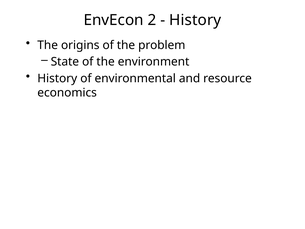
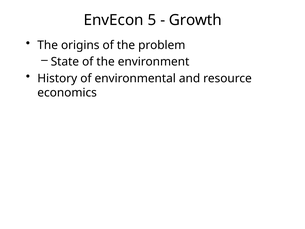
2: 2 -> 5 (152, 20)
History: History -> Growth (195, 20)
